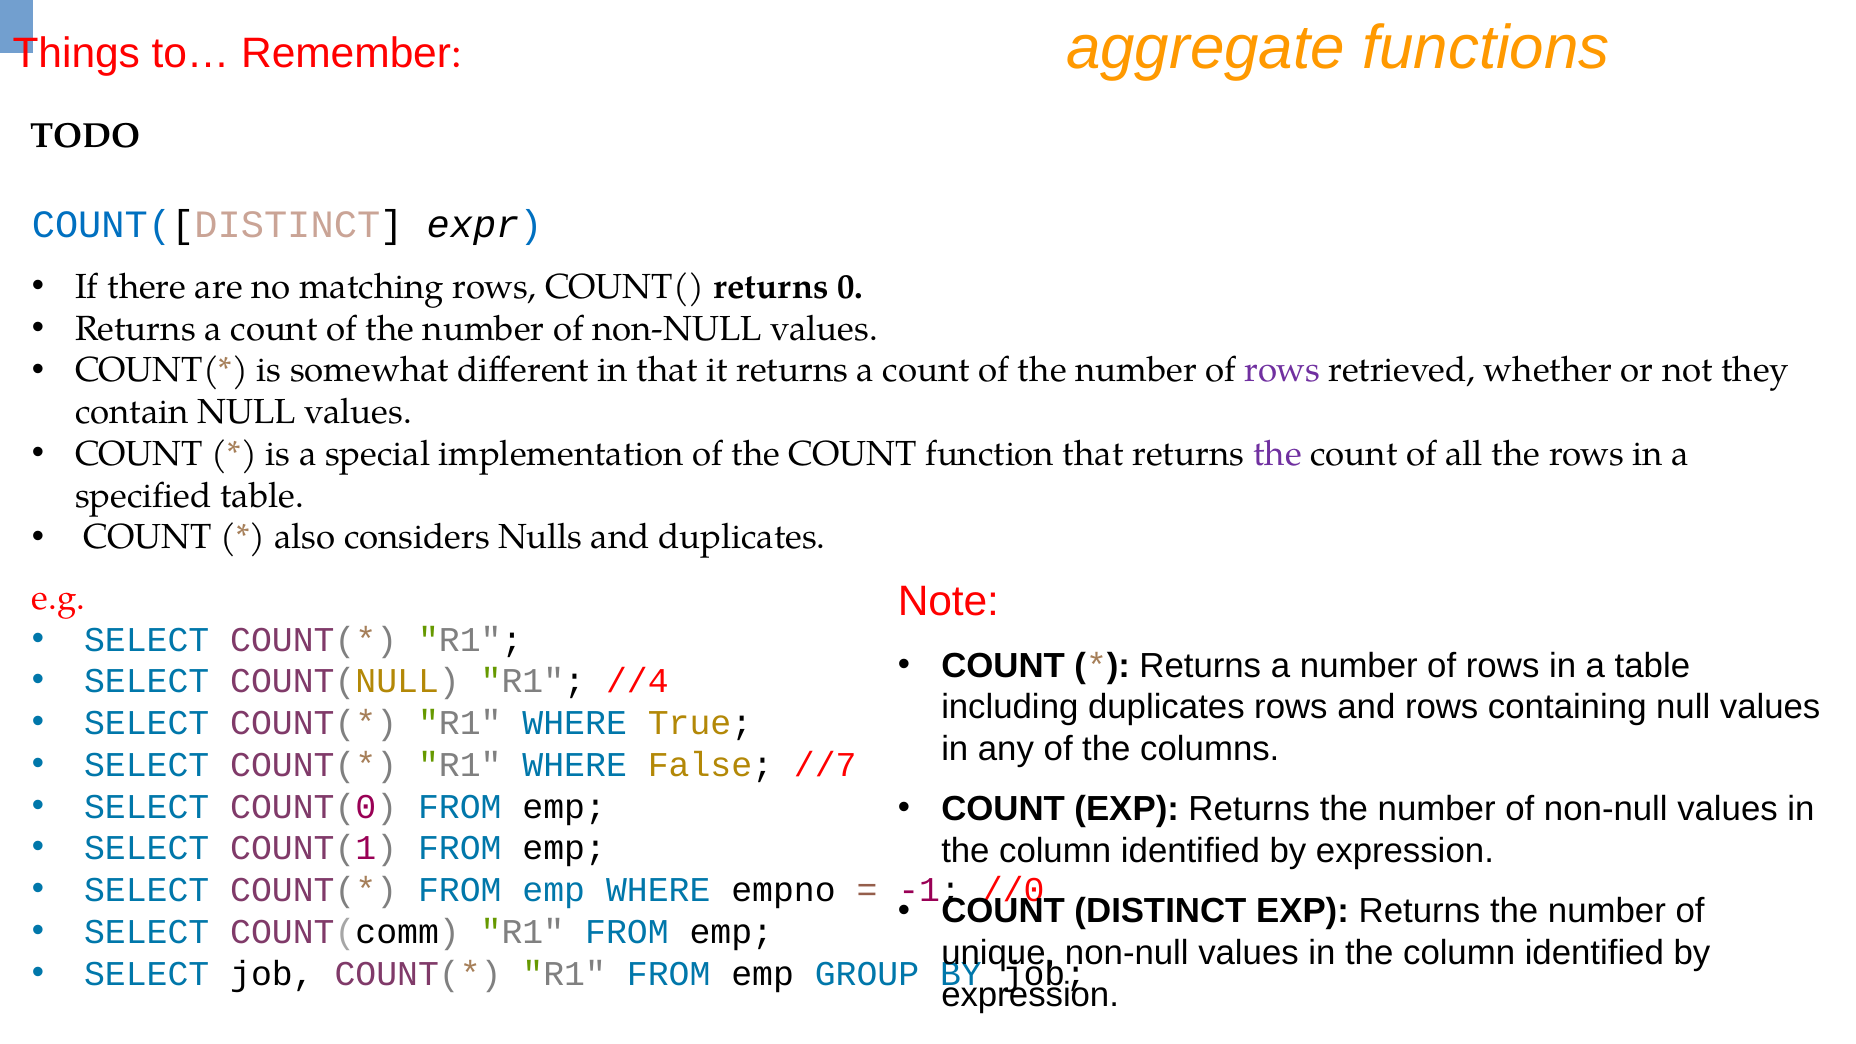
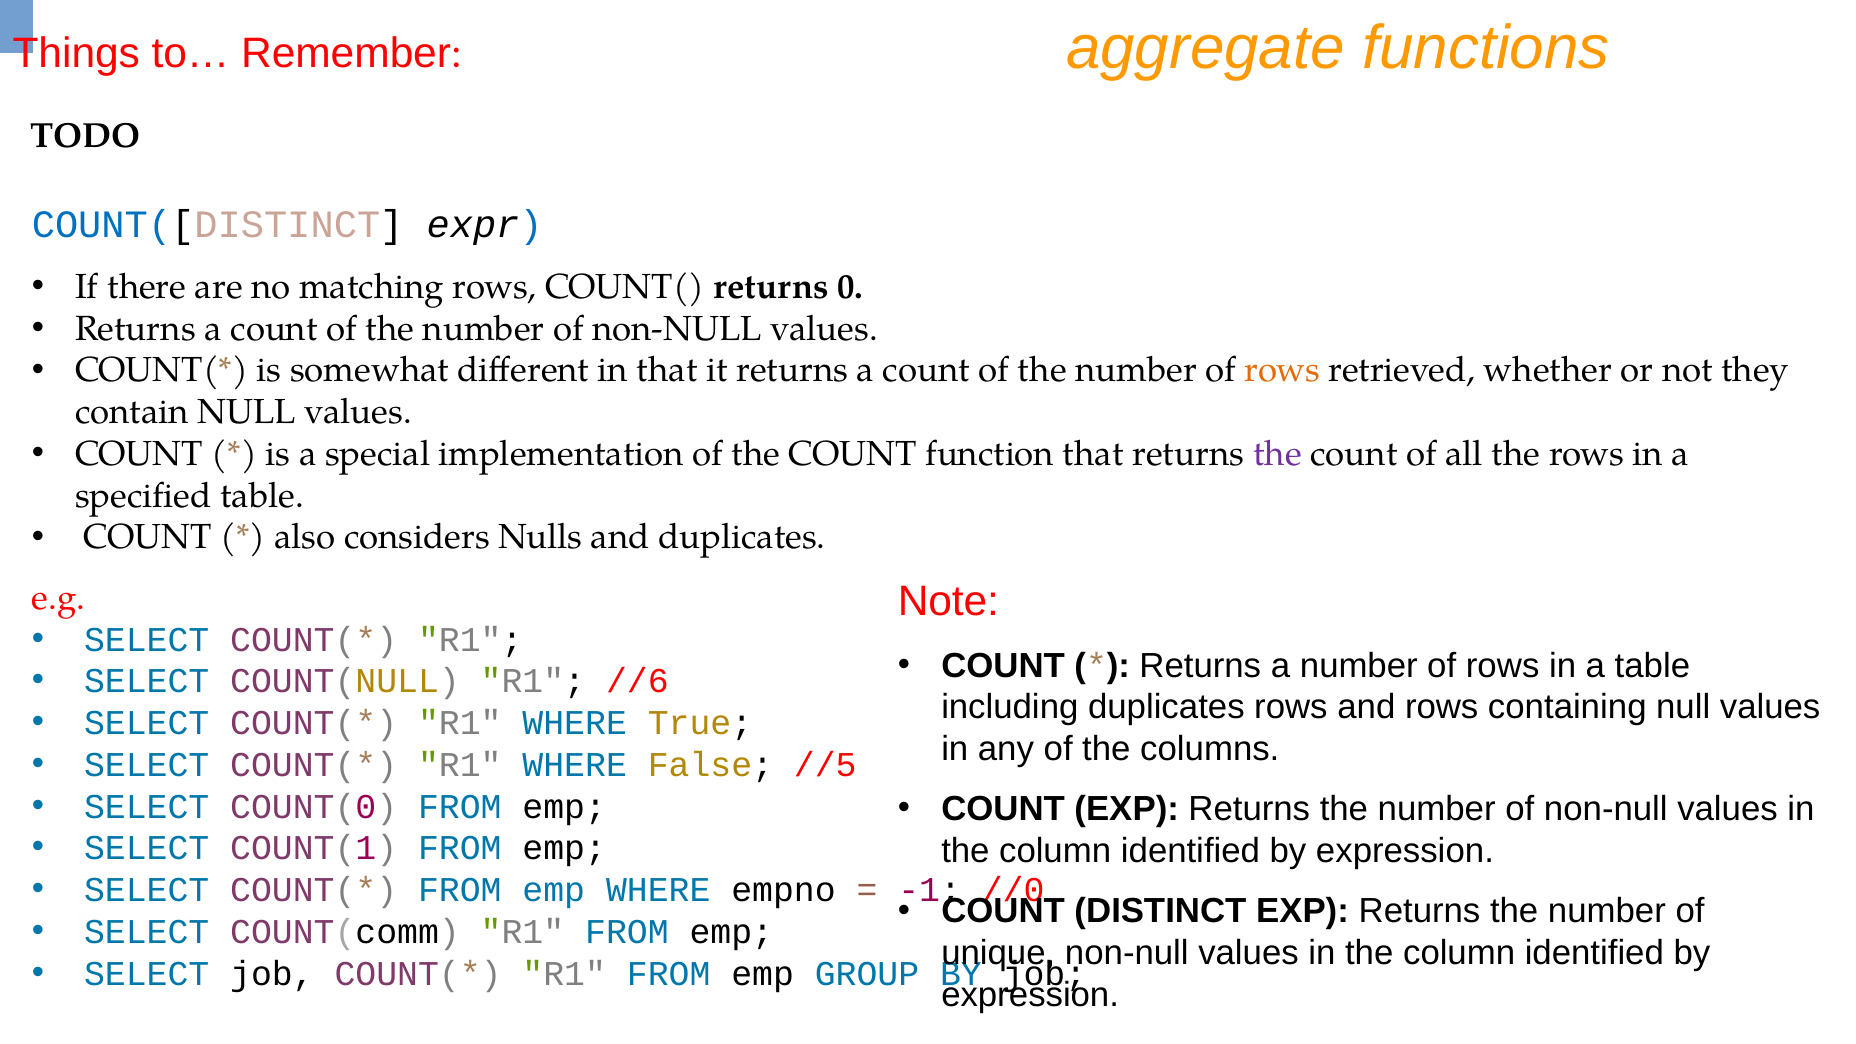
rows colour: purple -> orange (1282, 370)
//4: //4 -> //6 (637, 681)
//7: //7 -> //5 (825, 765)
